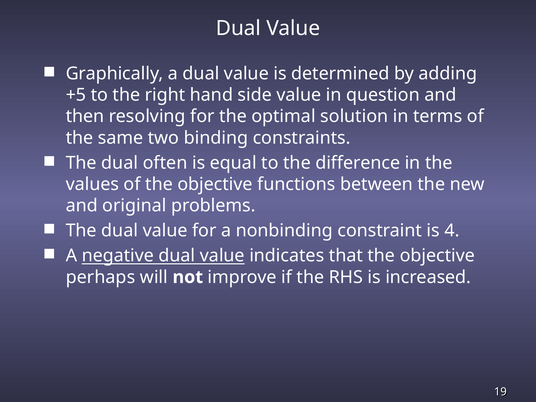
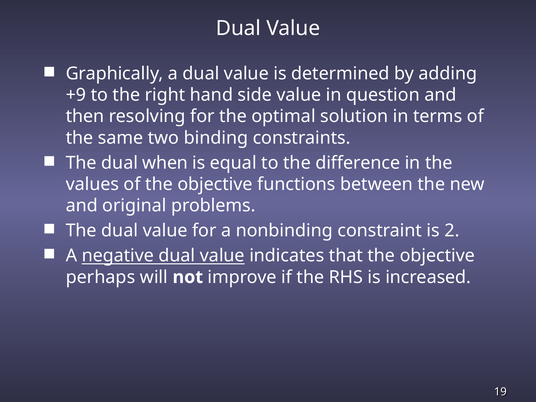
+5: +5 -> +9 (76, 95)
often: often -> when (165, 163)
4: 4 -> 2 (452, 231)
